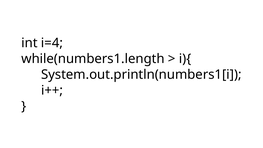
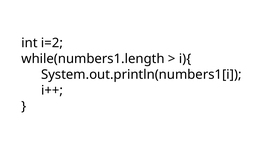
i=4: i=4 -> i=2 (52, 43)
